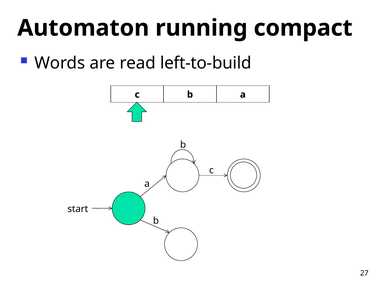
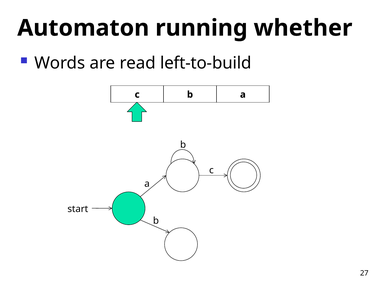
compact: compact -> whether (303, 28)
